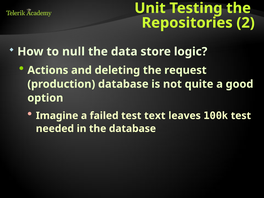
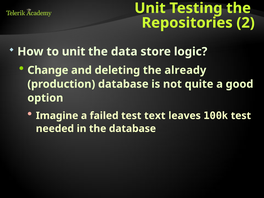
to null: null -> unit (74, 52)
Actions: Actions -> Change (48, 70)
request: request -> already (185, 70)
